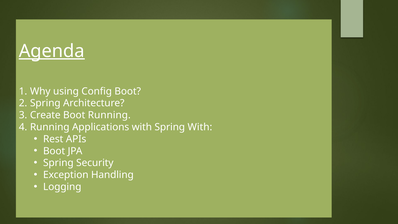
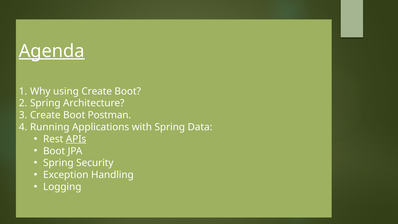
using Config: Config -> Create (97, 91)
Boot Running: Running -> Postman (109, 115)
Spring With: With -> Data (200, 127)
APIs underline: none -> present (76, 139)
